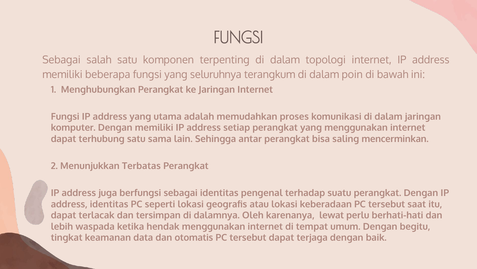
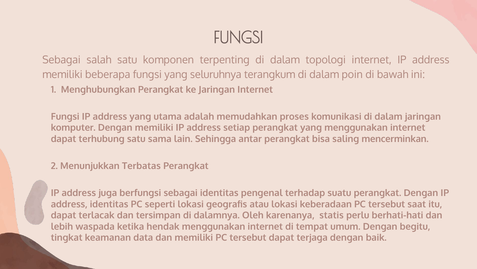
lewat: lewat -> statis (332, 215)
dan otomatis: otomatis -> memiliki (194, 237)
